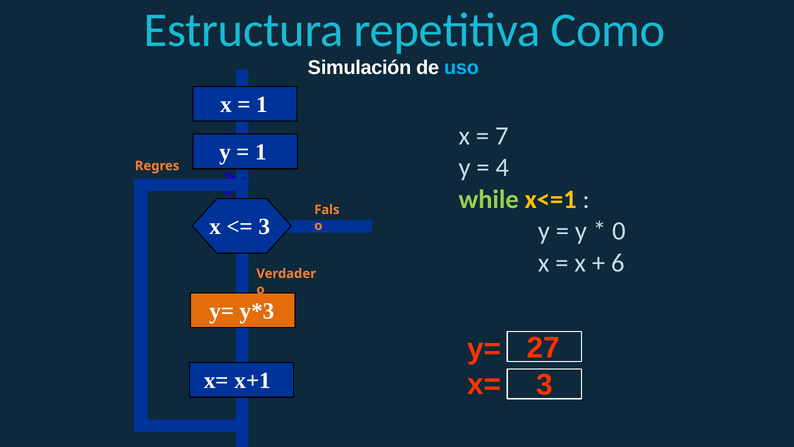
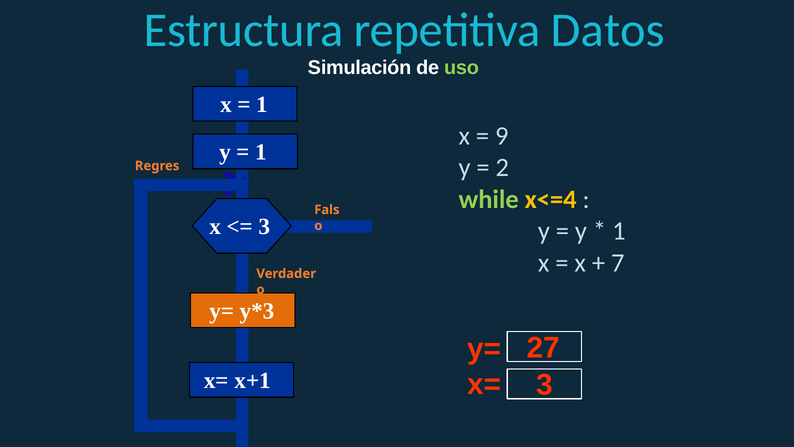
Como: Como -> Datos (608, 30)
uso colour: light blue -> light green (461, 68)
7: 7 -> 9 (502, 136)
4: 4 -> 2 (502, 168)
x<=1: x<=1 -> x<=4 (551, 199)
0: 0 -> 1 (619, 231)
6: 6 -> 7 (618, 263)
